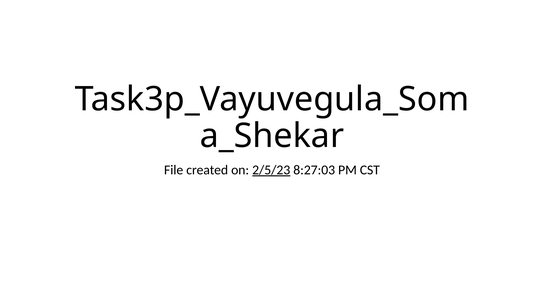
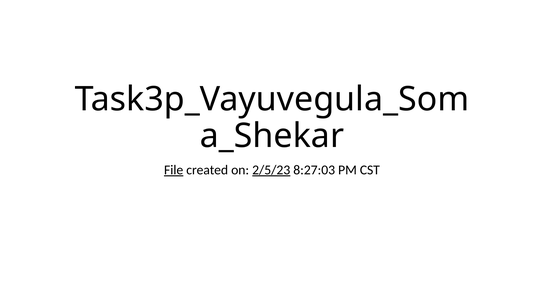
File underline: none -> present (174, 170)
